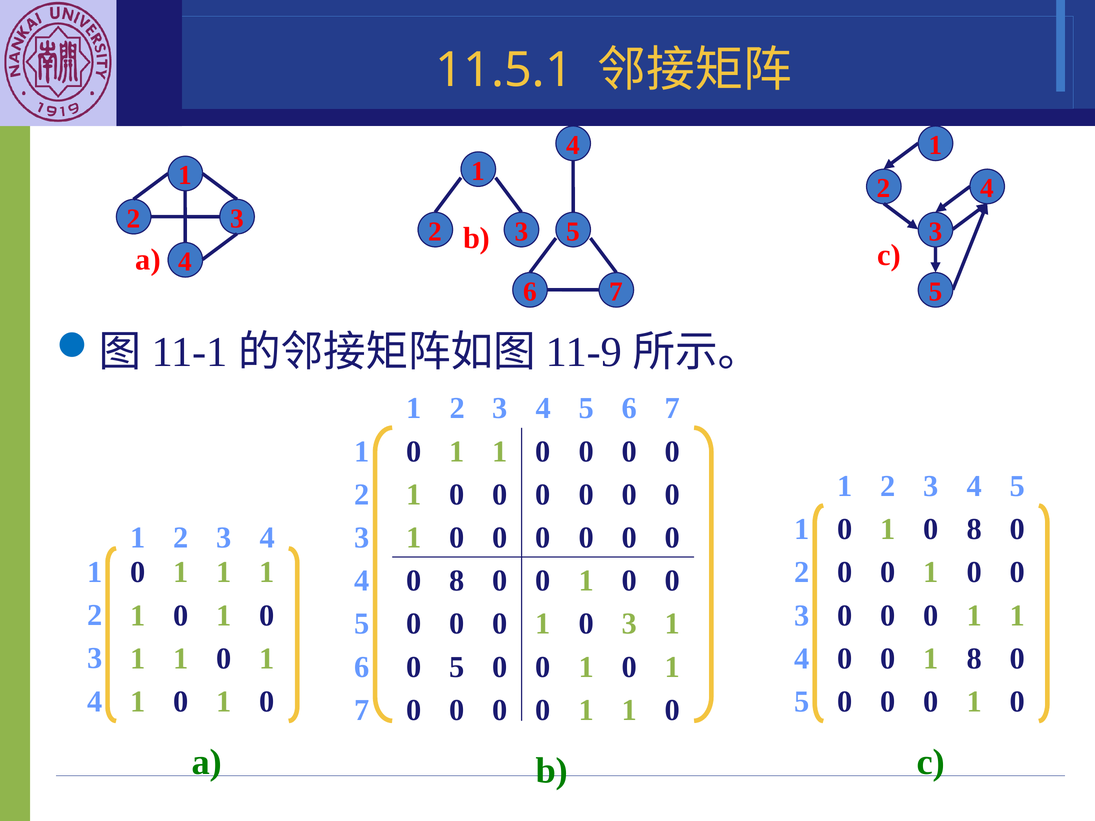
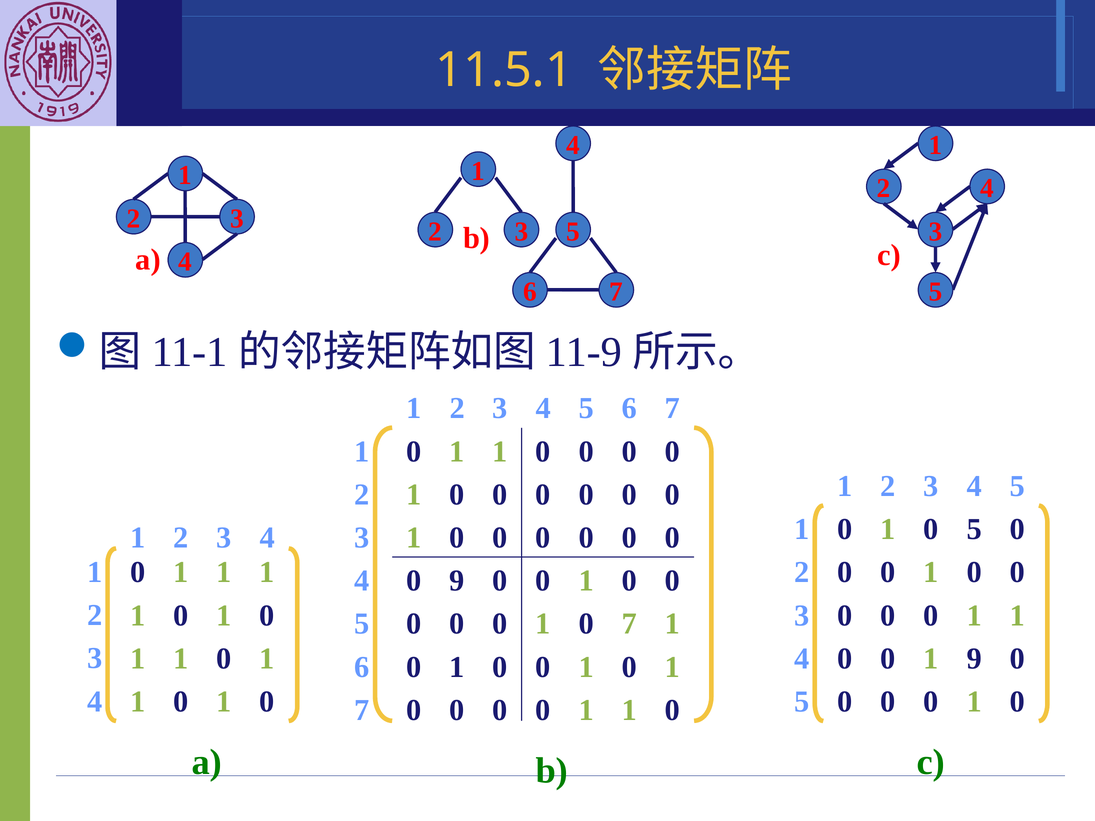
8: 8 -> 5 (974, 529)
8: 8 -> 9 (457, 581)
0 3: 3 -> 7 (629, 624)
1 8: 8 -> 9 (974, 659)
5: 5 -> 1 (457, 667)
